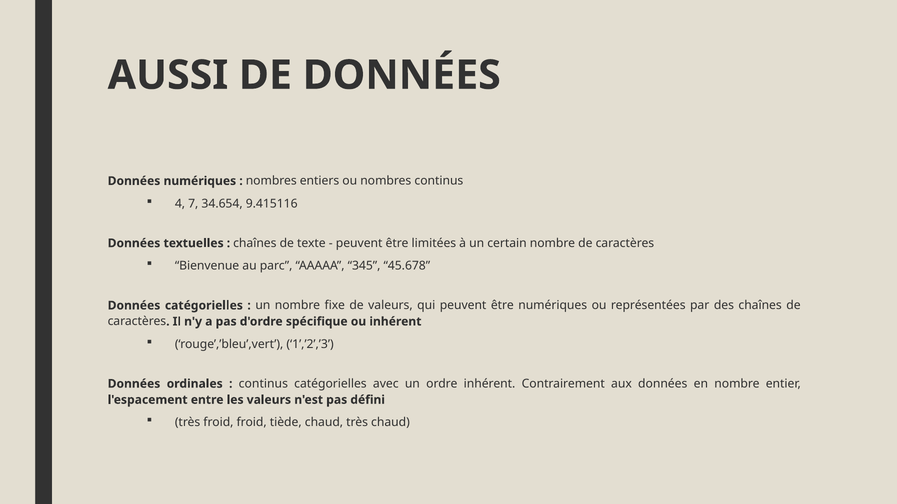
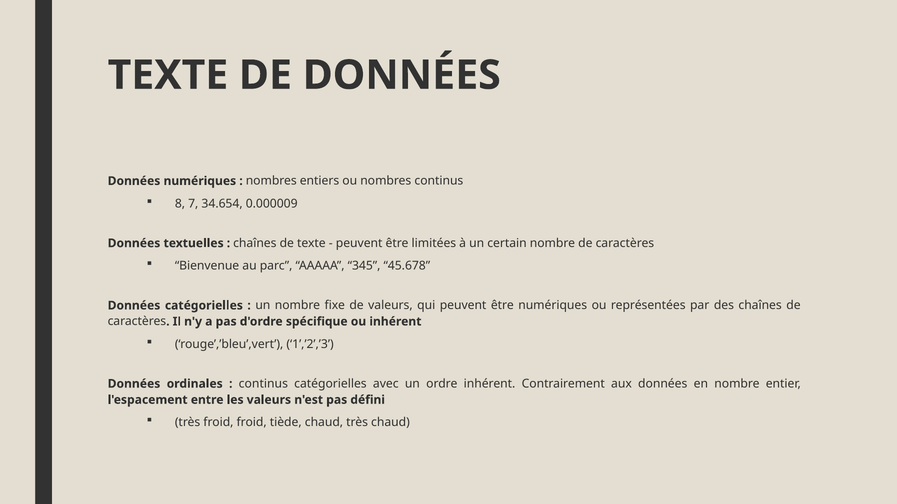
AUSSI: AUSSI -> TEXTE (168, 75)
4: 4 -> 8 (180, 204)
9.415116: 9.415116 -> 0.000009 (272, 204)
